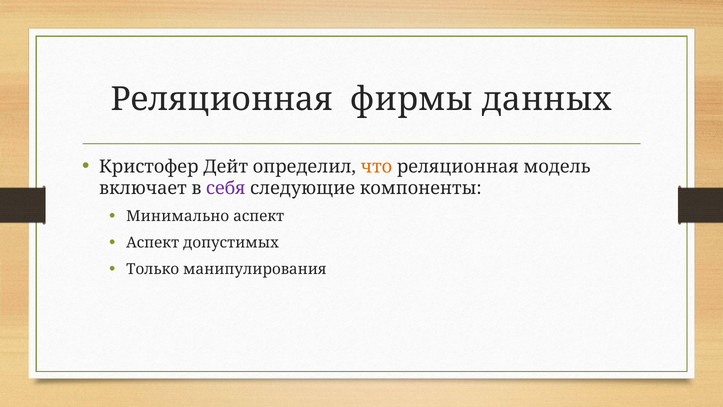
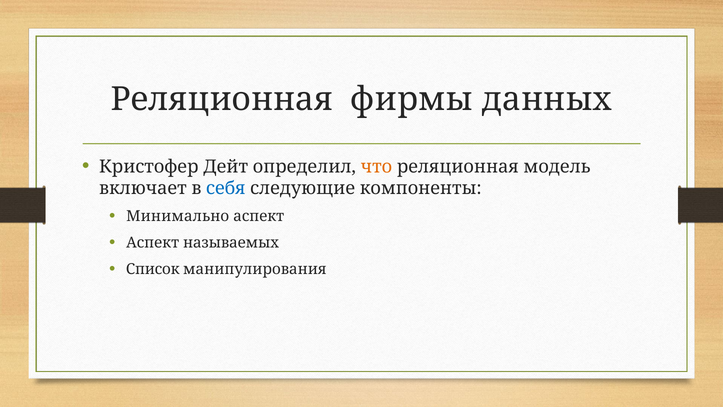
себя colour: purple -> blue (226, 188)
допустимых: допустимых -> называемых (231, 242)
Только: Только -> Список (153, 269)
